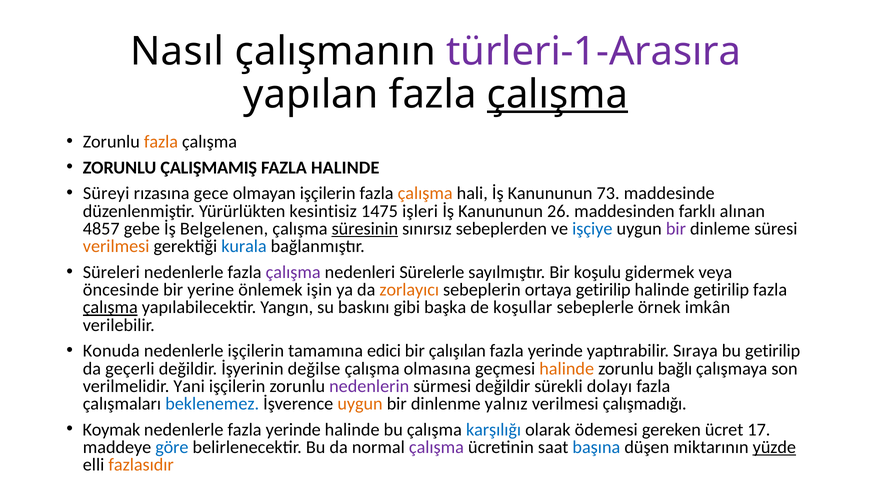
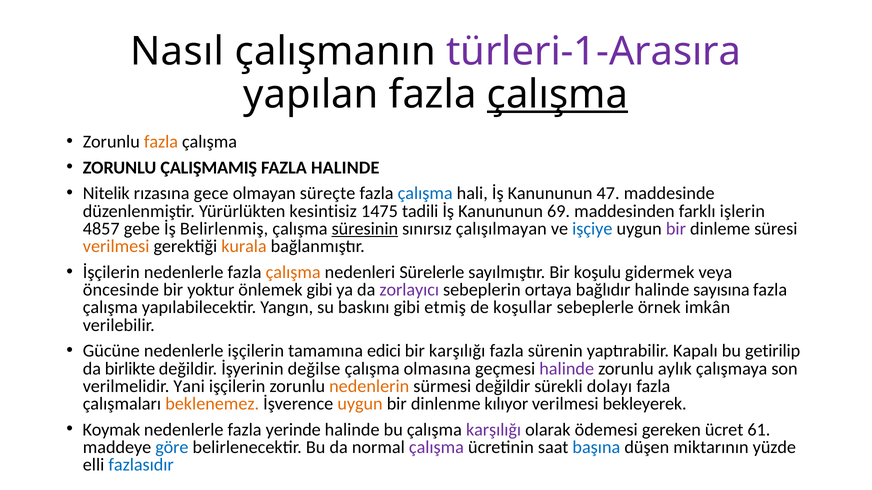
Süreyi: Süreyi -> Nitelik (106, 194)
olmayan işçilerin: işçilerin -> süreçte (328, 194)
çalışma colour: orange -> blue (425, 194)
73: 73 -> 47 (608, 194)
işleri: işleri -> tadili (420, 211)
26: 26 -> 69 (559, 211)
alınan: alınan -> işlerin (742, 211)
Belgelenen: Belgelenen -> Belirlenmiş (224, 229)
sebeplerden: sebeplerden -> çalışılmayan (501, 229)
kurala colour: blue -> orange (244, 247)
Süreleri: Süreleri -> İşçilerin (111, 272)
çalışma colour: purple -> orange (293, 272)
yerine: yerine -> yoktur (211, 290)
önlemek işin: işin -> gibi (319, 290)
zorlayıcı colour: orange -> purple (409, 290)
ortaya getirilip: getirilip -> bağlıdır (603, 290)
halinde getirilip: getirilip -> sayısına (721, 290)
çalışma underline: present -> none (110, 308)
başka: başka -> etmiş (445, 308)
Konuda: Konuda -> Gücüne (111, 351)
bir çalışılan: çalışılan -> karşılığı (457, 351)
yerinde: yerinde -> sürenin (555, 351)
Sıraya: Sıraya -> Kapalı (695, 351)
geçerli: geçerli -> birlikte (130, 369)
halinde colour: orange -> purple (567, 369)
bağlı: bağlı -> aylık (675, 369)
nedenlerin colour: purple -> orange (369, 387)
beklenemez colour: blue -> orange (212, 404)
yalnız: yalnız -> kılıyor (506, 404)
çalışmadığı: çalışmadığı -> bekleyerek (645, 404)
karşılığı colour: blue -> purple (494, 430)
17: 17 -> 61 (759, 430)
yüzde underline: present -> none (774, 448)
fazlasıdır colour: orange -> blue (141, 465)
